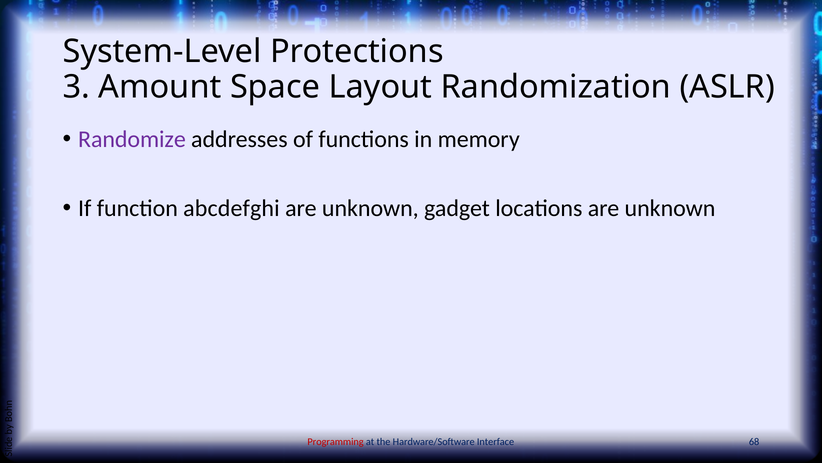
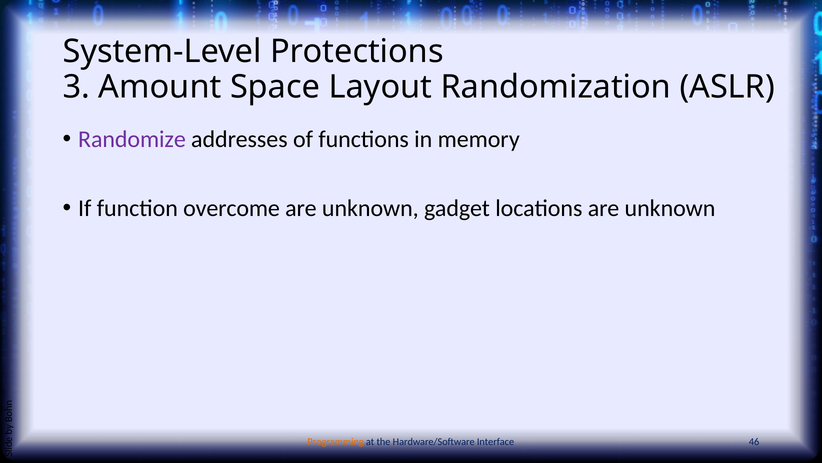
abcdefghi: abcdefghi -> overcome (232, 208)
Programming colour: red -> orange (336, 441)
68: 68 -> 46 (754, 441)
